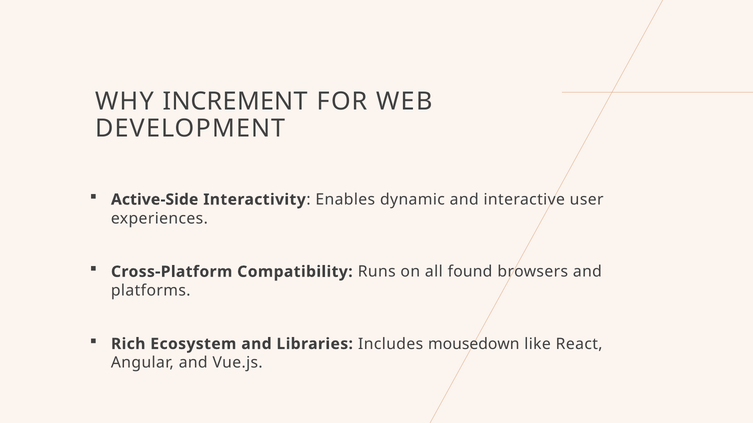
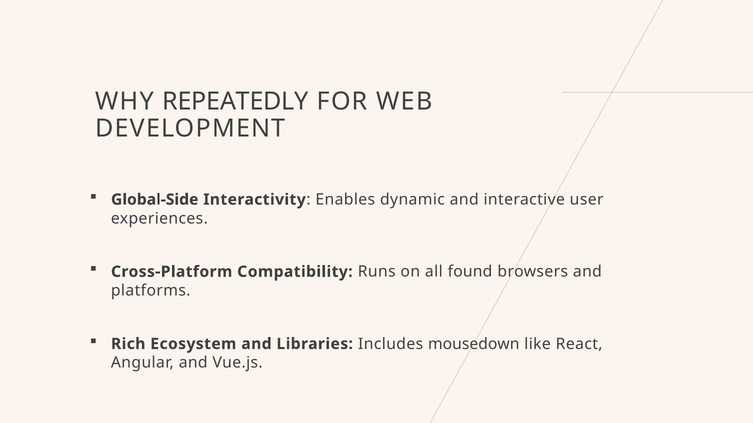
INCREMENT: INCREMENT -> REPEATEDLY (235, 102)
Active-Side: Active-Side -> Global-Side (155, 200)
